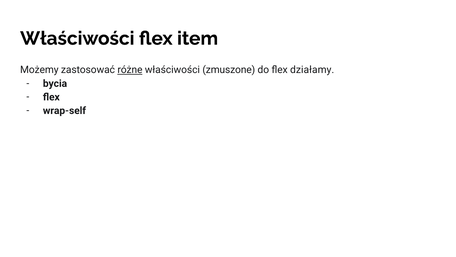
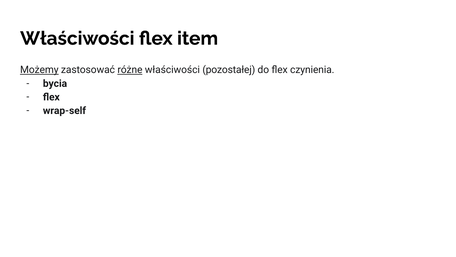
Możemy underline: none -> present (39, 70)
zmuszone: zmuszone -> pozostałej (229, 70)
działamy: działamy -> czynienia (312, 70)
